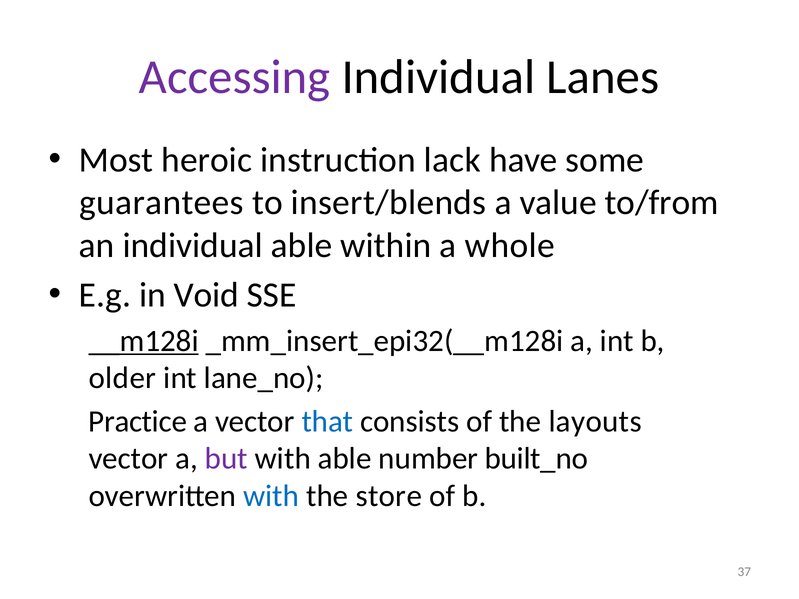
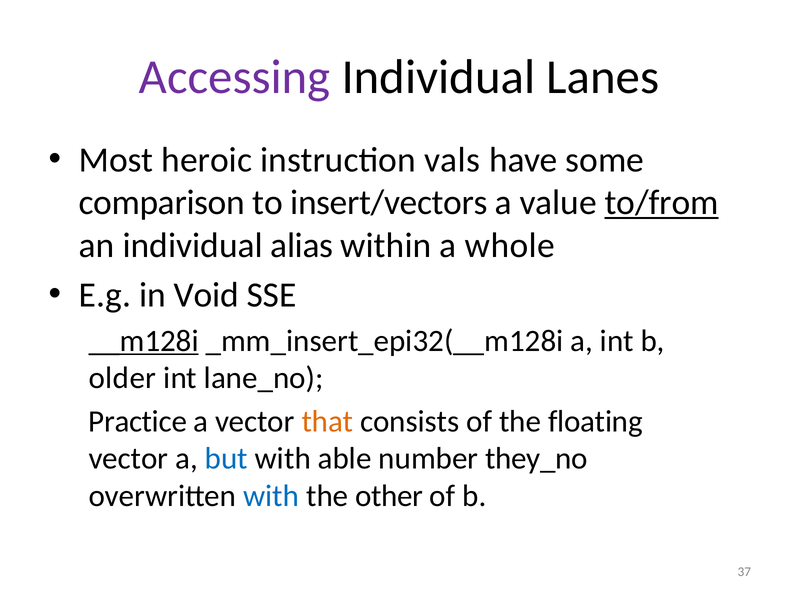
lack: lack -> vals (452, 160)
guarantees: guarantees -> comparison (162, 203)
insert/blends: insert/blends -> insert/vectors (389, 203)
to/from underline: none -> present (662, 203)
individual able: able -> alias (302, 245)
that colour: blue -> orange (327, 422)
layouts: layouts -> floating (595, 422)
but colour: purple -> blue (226, 459)
built_no: built_no -> they_no (536, 459)
store: store -> other (389, 496)
